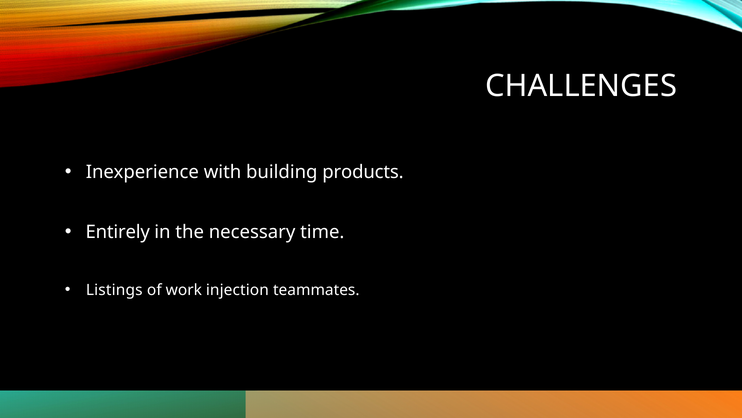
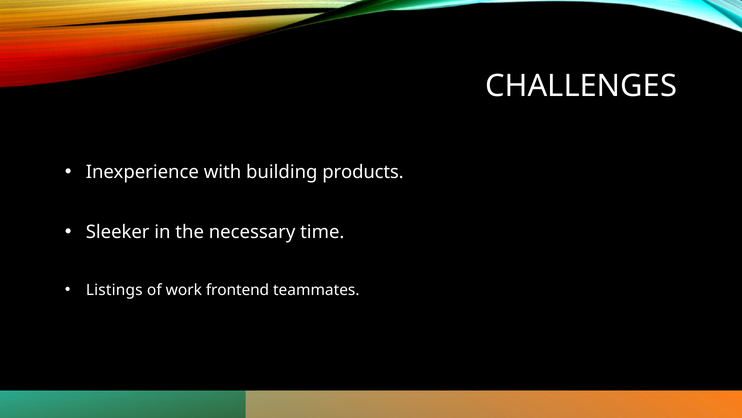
Entirely: Entirely -> Sleeker (118, 232)
injection: injection -> frontend (237, 290)
